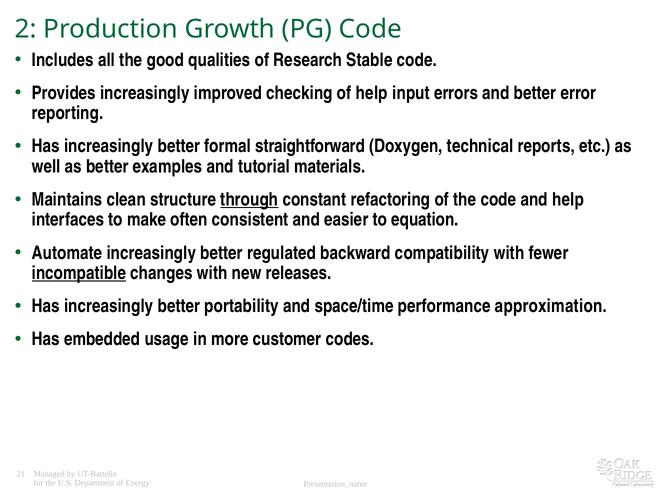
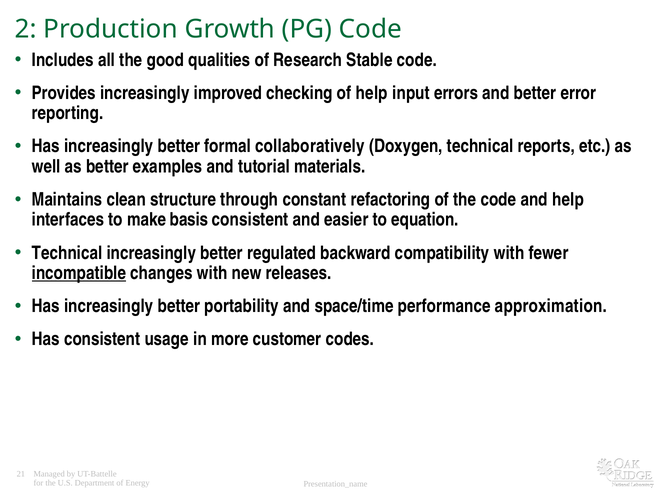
straightforward: straightforward -> collaboratively (310, 146)
through underline: present -> none (249, 200)
often: often -> basis (189, 220)
Automate: Automate -> Technical (67, 253)
Has embedded: embedded -> consistent (102, 340)
